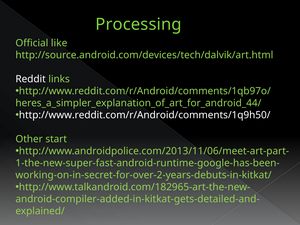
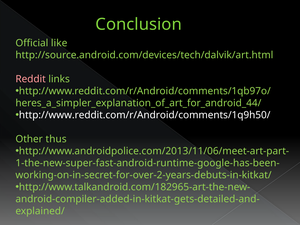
Processing: Processing -> Conclusion (139, 24)
Reddit colour: white -> pink (31, 79)
start: start -> thus (56, 139)
